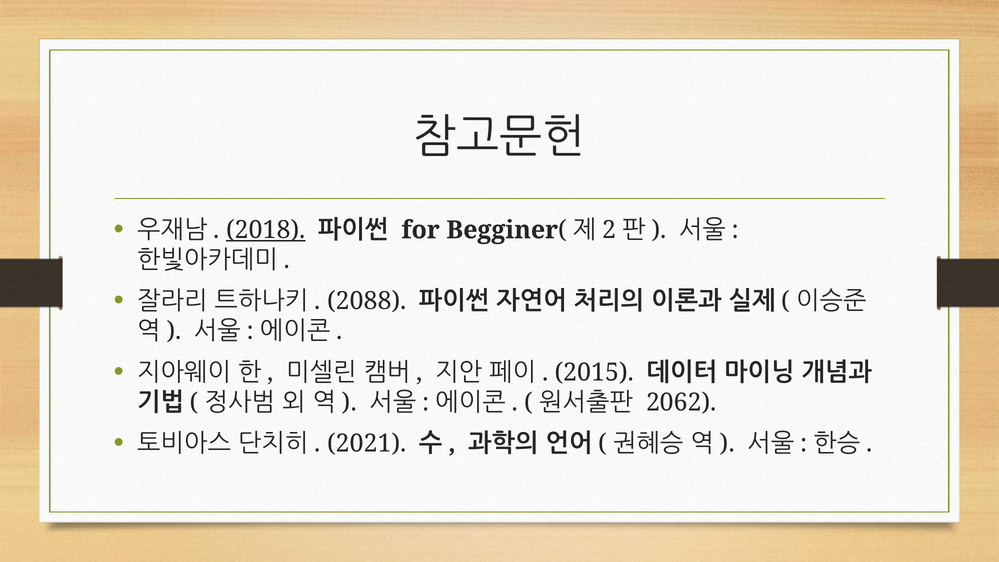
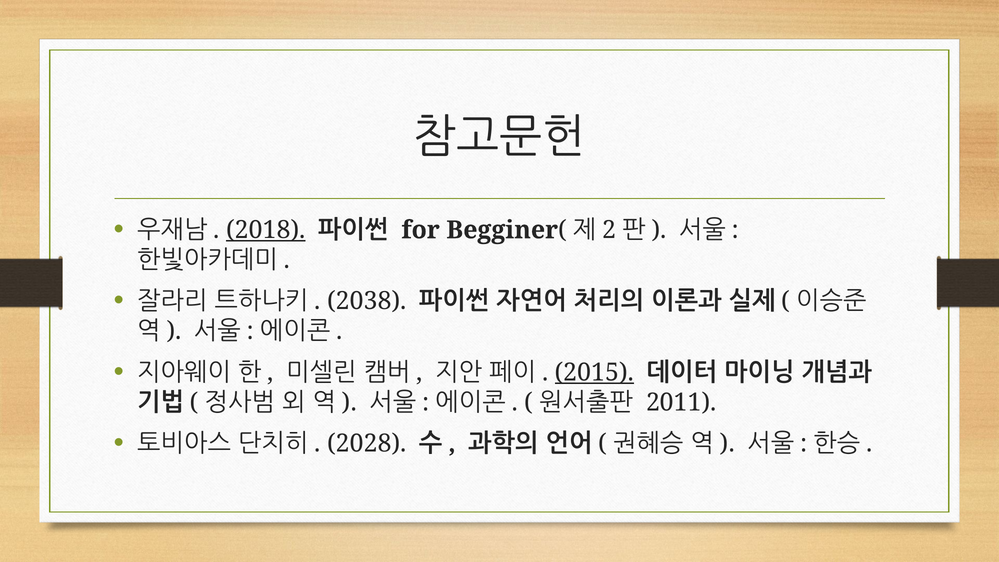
2088: 2088 -> 2038 (367, 301)
2015 underline: none -> present (594, 372)
2062: 2062 -> 2011 (681, 402)
2021: 2021 -> 2028 (367, 444)
